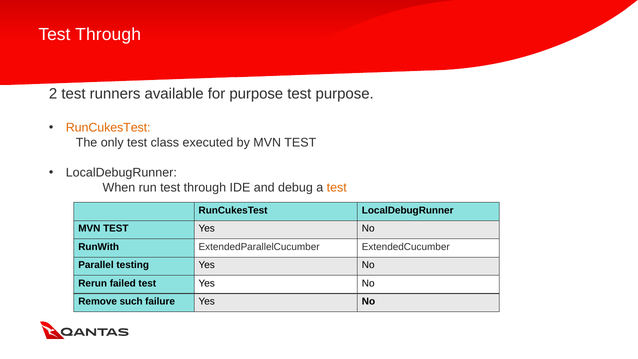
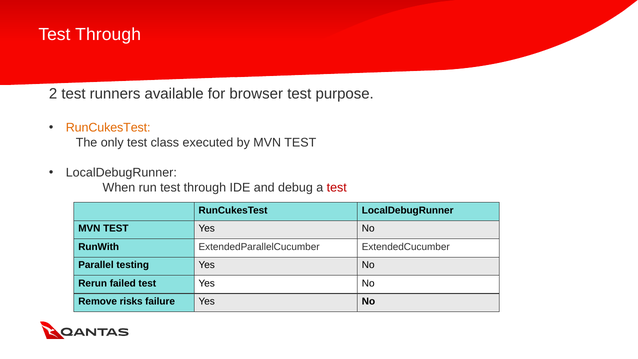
for purpose: purpose -> browser (256, 94)
test colour: orange -> red (337, 188)
such: such -> risks (131, 301)
